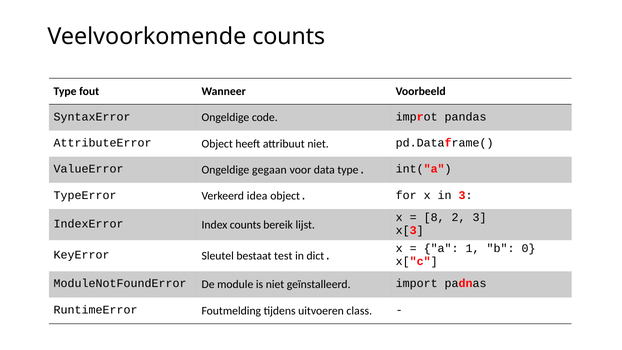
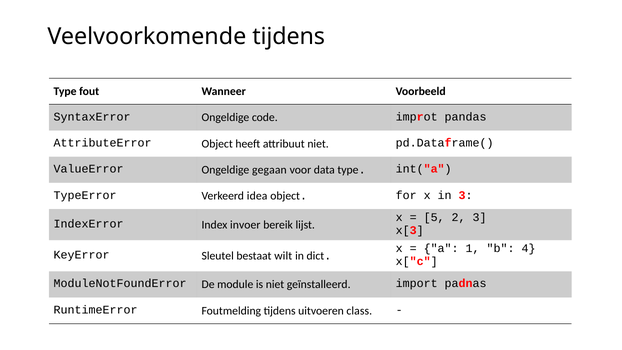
Veelvoorkomende counts: counts -> tijdens (289, 37)
8: 8 -> 5 (434, 217)
Index counts: counts -> invoer (245, 225)
0: 0 -> 4 (529, 248)
test: test -> wilt (283, 256)
